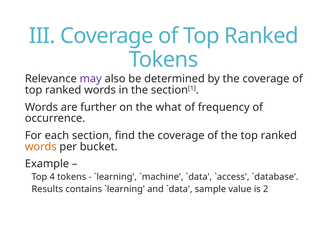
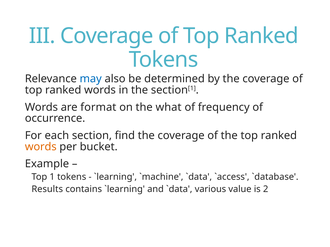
may colour: purple -> blue (91, 79)
further: further -> format (98, 107)
4: 4 -> 1 (52, 177)
sample: sample -> various (210, 189)
